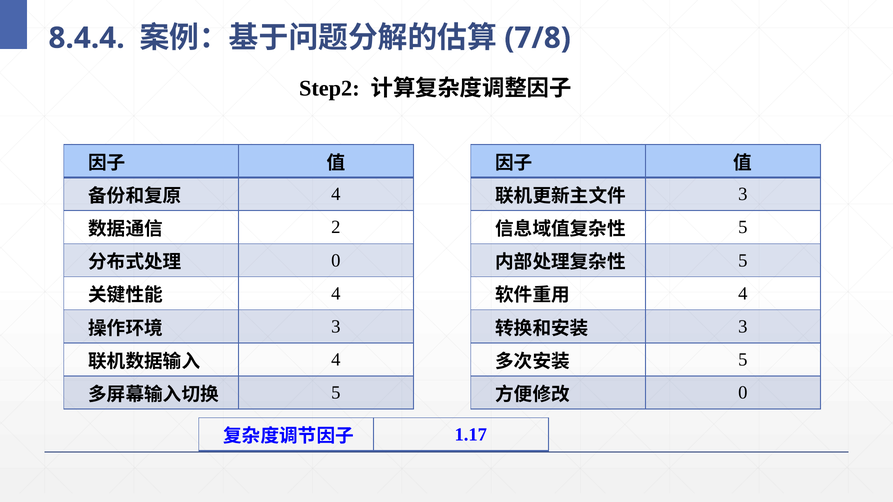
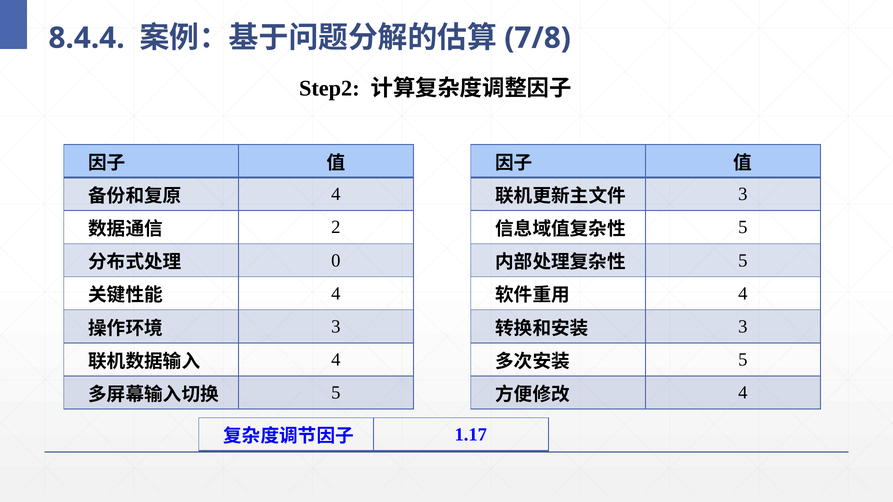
0: 0 -> 4 (743, 393)
